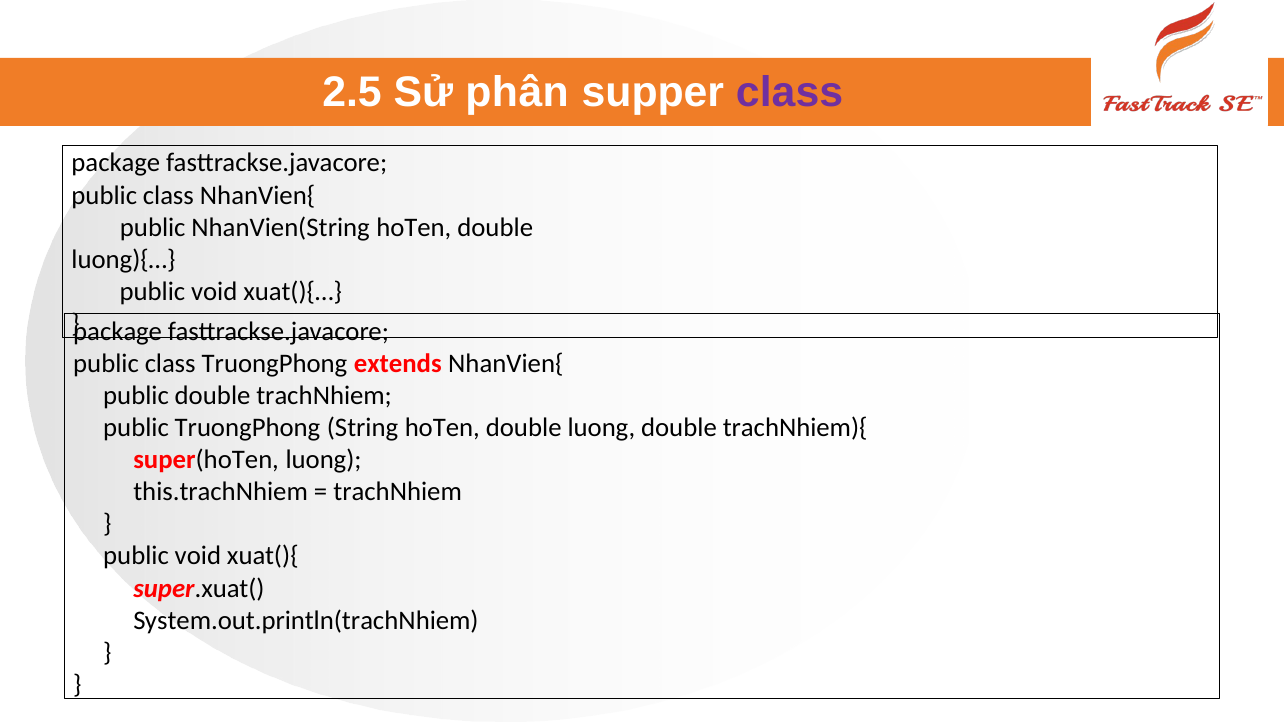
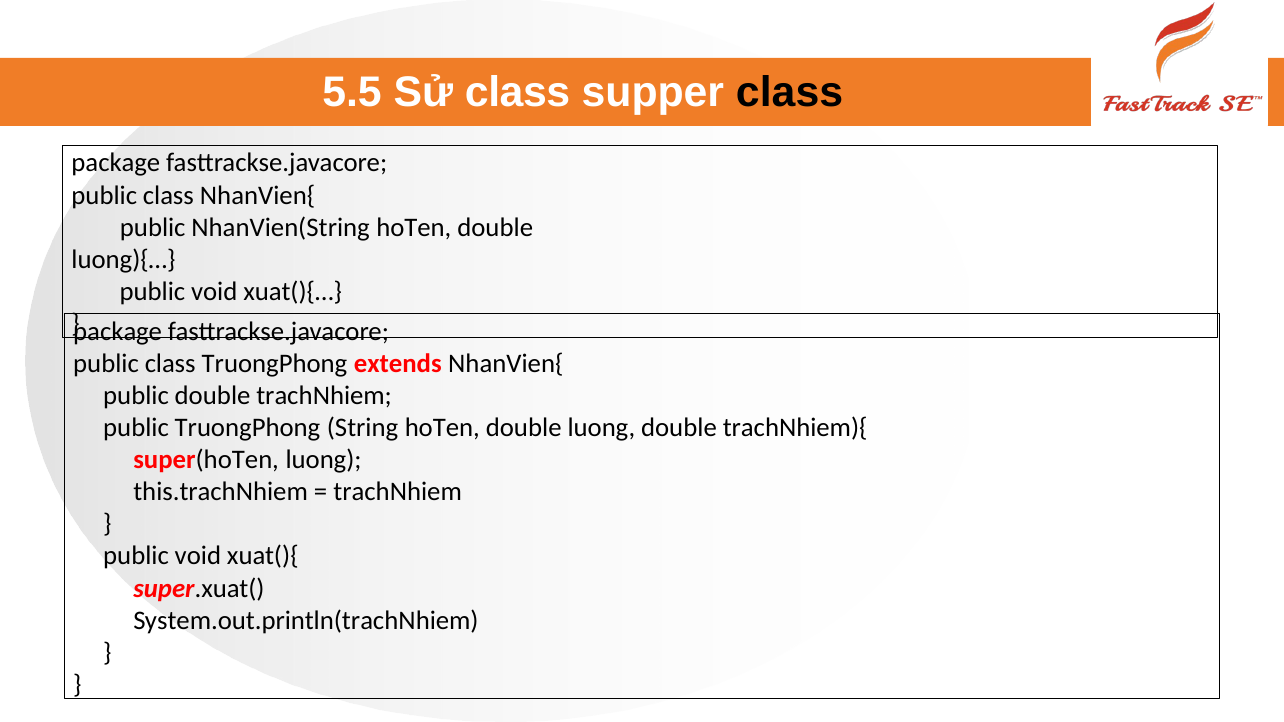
2.5: 2.5 -> 5.5 (352, 93)
Sử phân: phân -> class (518, 93)
class colour: purple -> black (790, 93)
